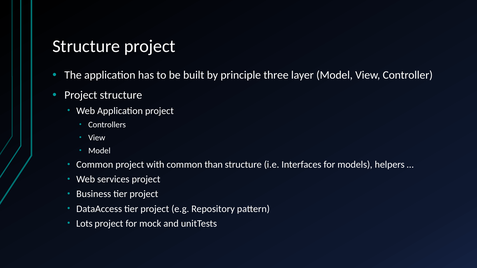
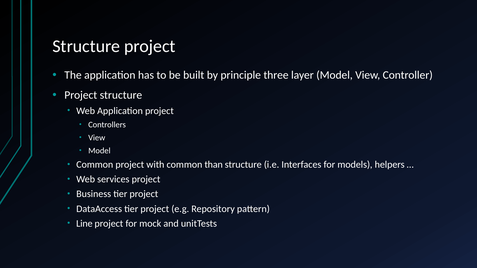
Lots: Lots -> Line (84, 224)
